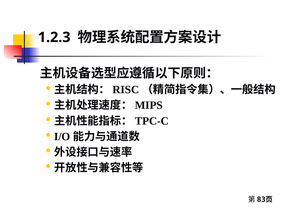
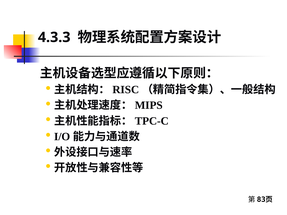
1.2.3: 1.2.3 -> 4.3.3 (54, 37)
